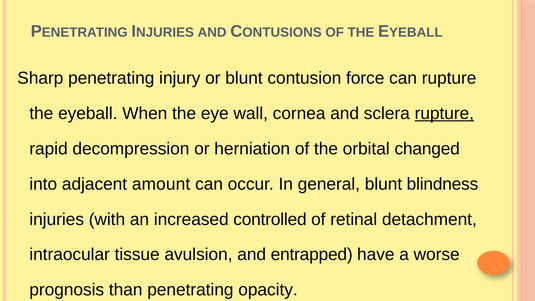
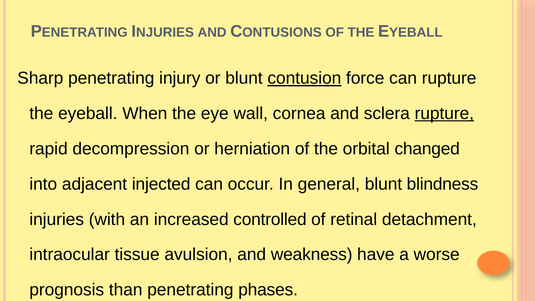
contusion underline: none -> present (304, 78)
amount: amount -> injected (161, 184)
entrapped: entrapped -> weakness (312, 255)
opacity: opacity -> phases (268, 290)
